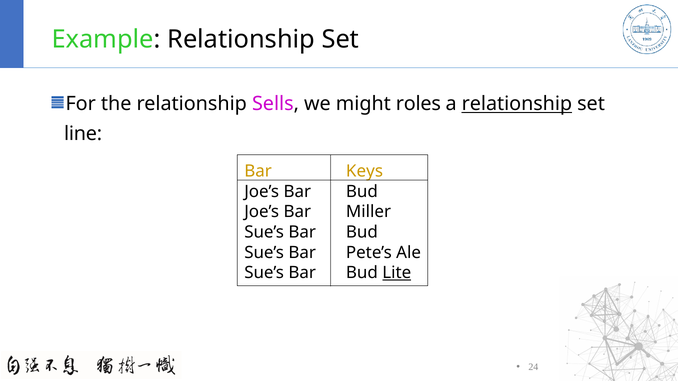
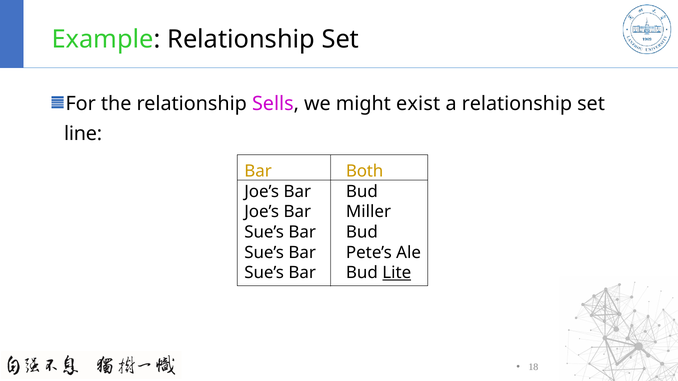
roles: roles -> exist (418, 104)
relationship underline: present -> none (517, 104)
Keys: Keys -> Both (365, 171)
24: 24 -> 18 (533, 368)
